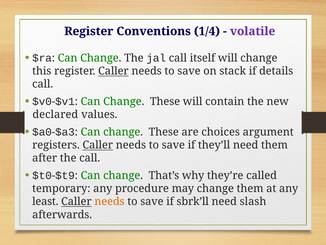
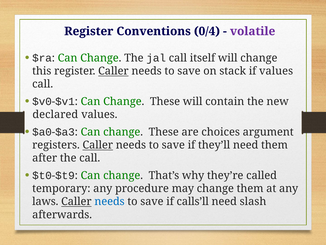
1/4: 1/4 -> 0/4 (207, 31)
if details: details -> values (276, 71)
least: least -> laws (45, 201)
needs colour: orange -> blue (109, 201)
sbrk’ll: sbrk’ll -> calls’ll (193, 201)
